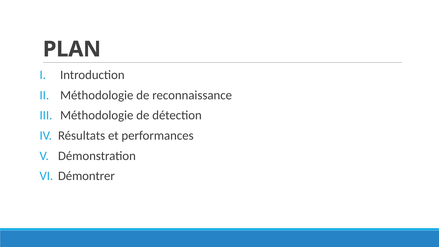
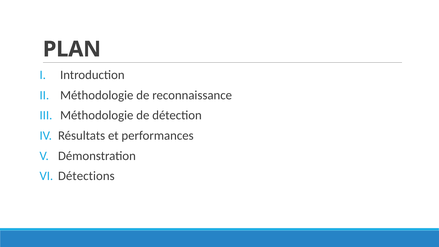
Démontrer: Démontrer -> Détections (86, 176)
